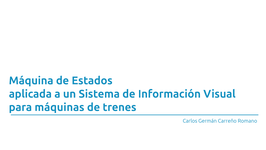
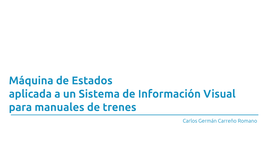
máquinas: máquinas -> manuales (59, 107)
